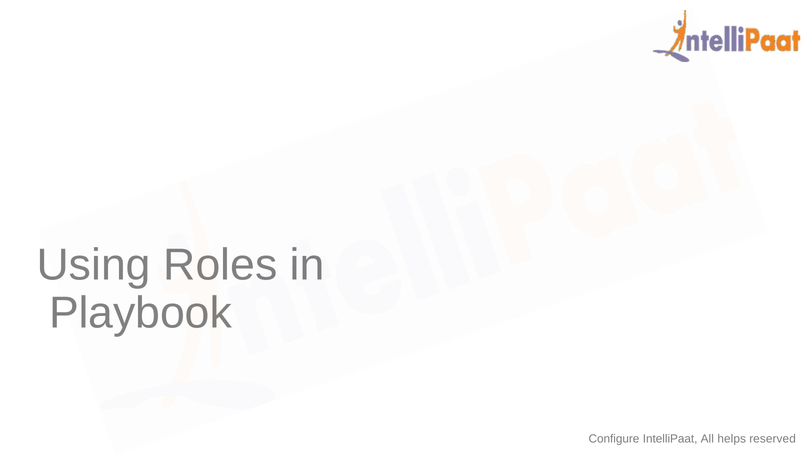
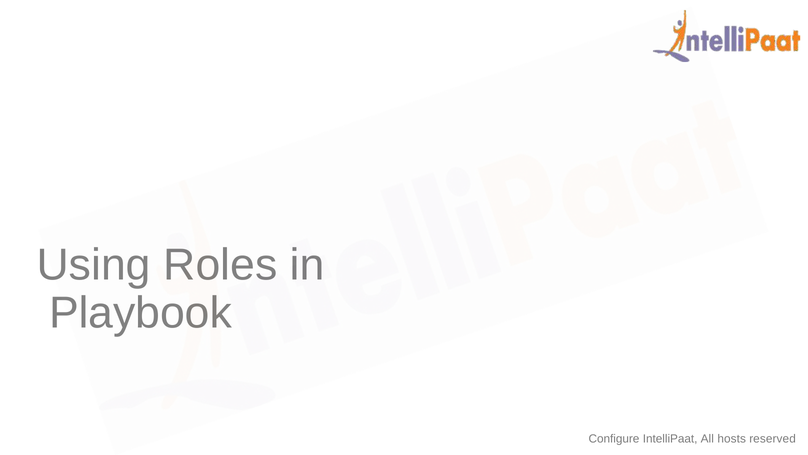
helps: helps -> hosts (732, 439)
